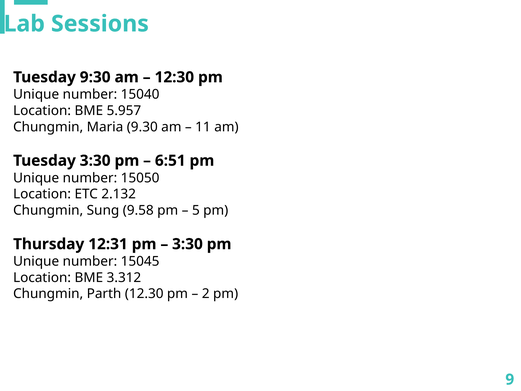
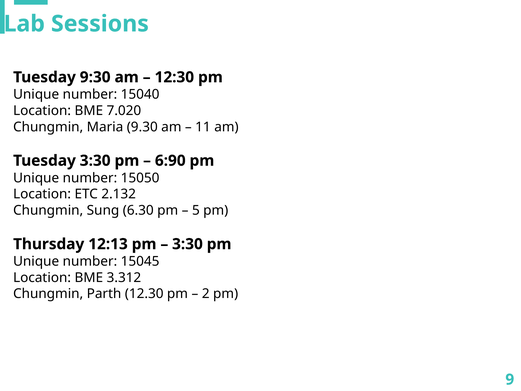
5.957: 5.957 -> 7.020 (124, 111)
6:51: 6:51 -> 6:90 (170, 161)
9.58: 9.58 -> 6.30 (138, 210)
12:31: 12:31 -> 12:13 (108, 244)
